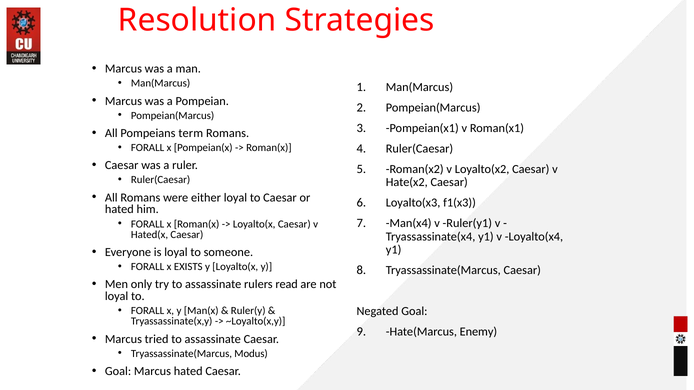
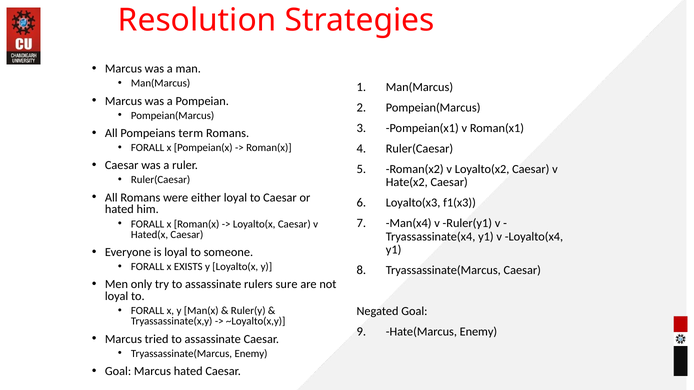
read: read -> sure (287, 285)
Tryassassinate(Marcus Modus: Modus -> Enemy (251, 354)
